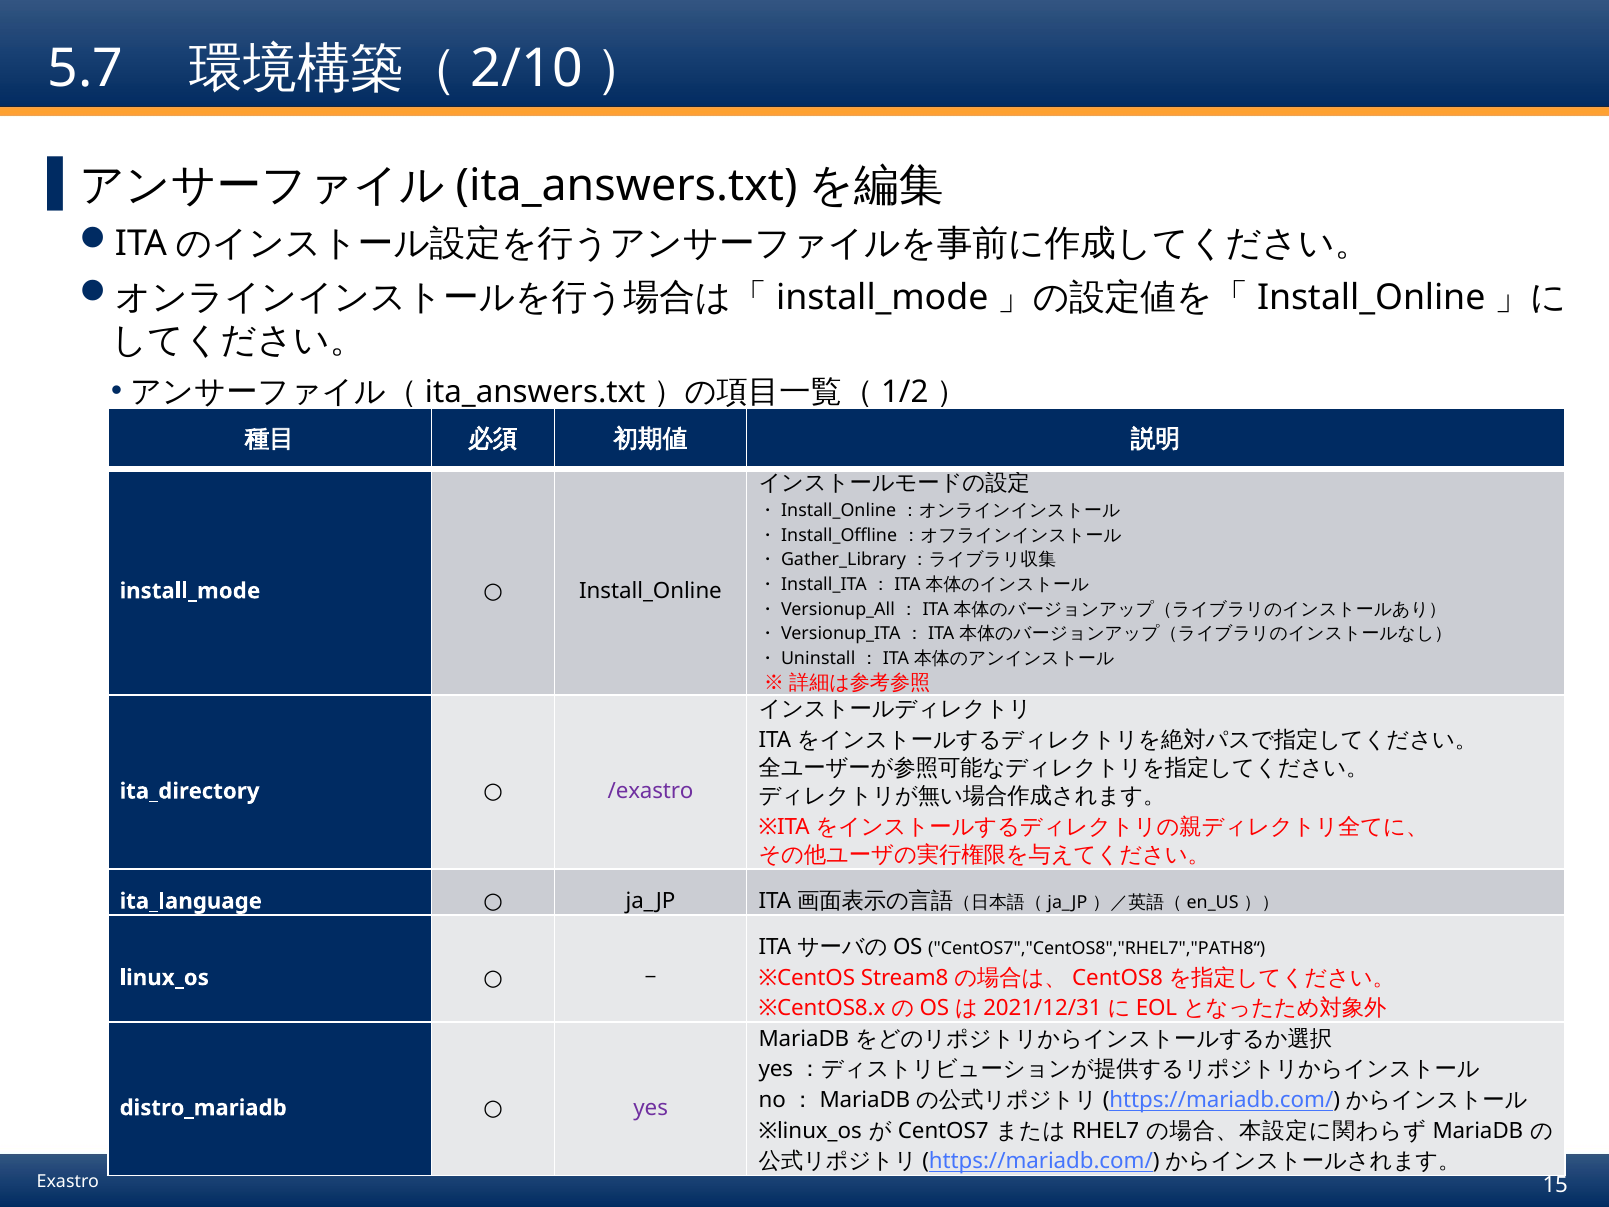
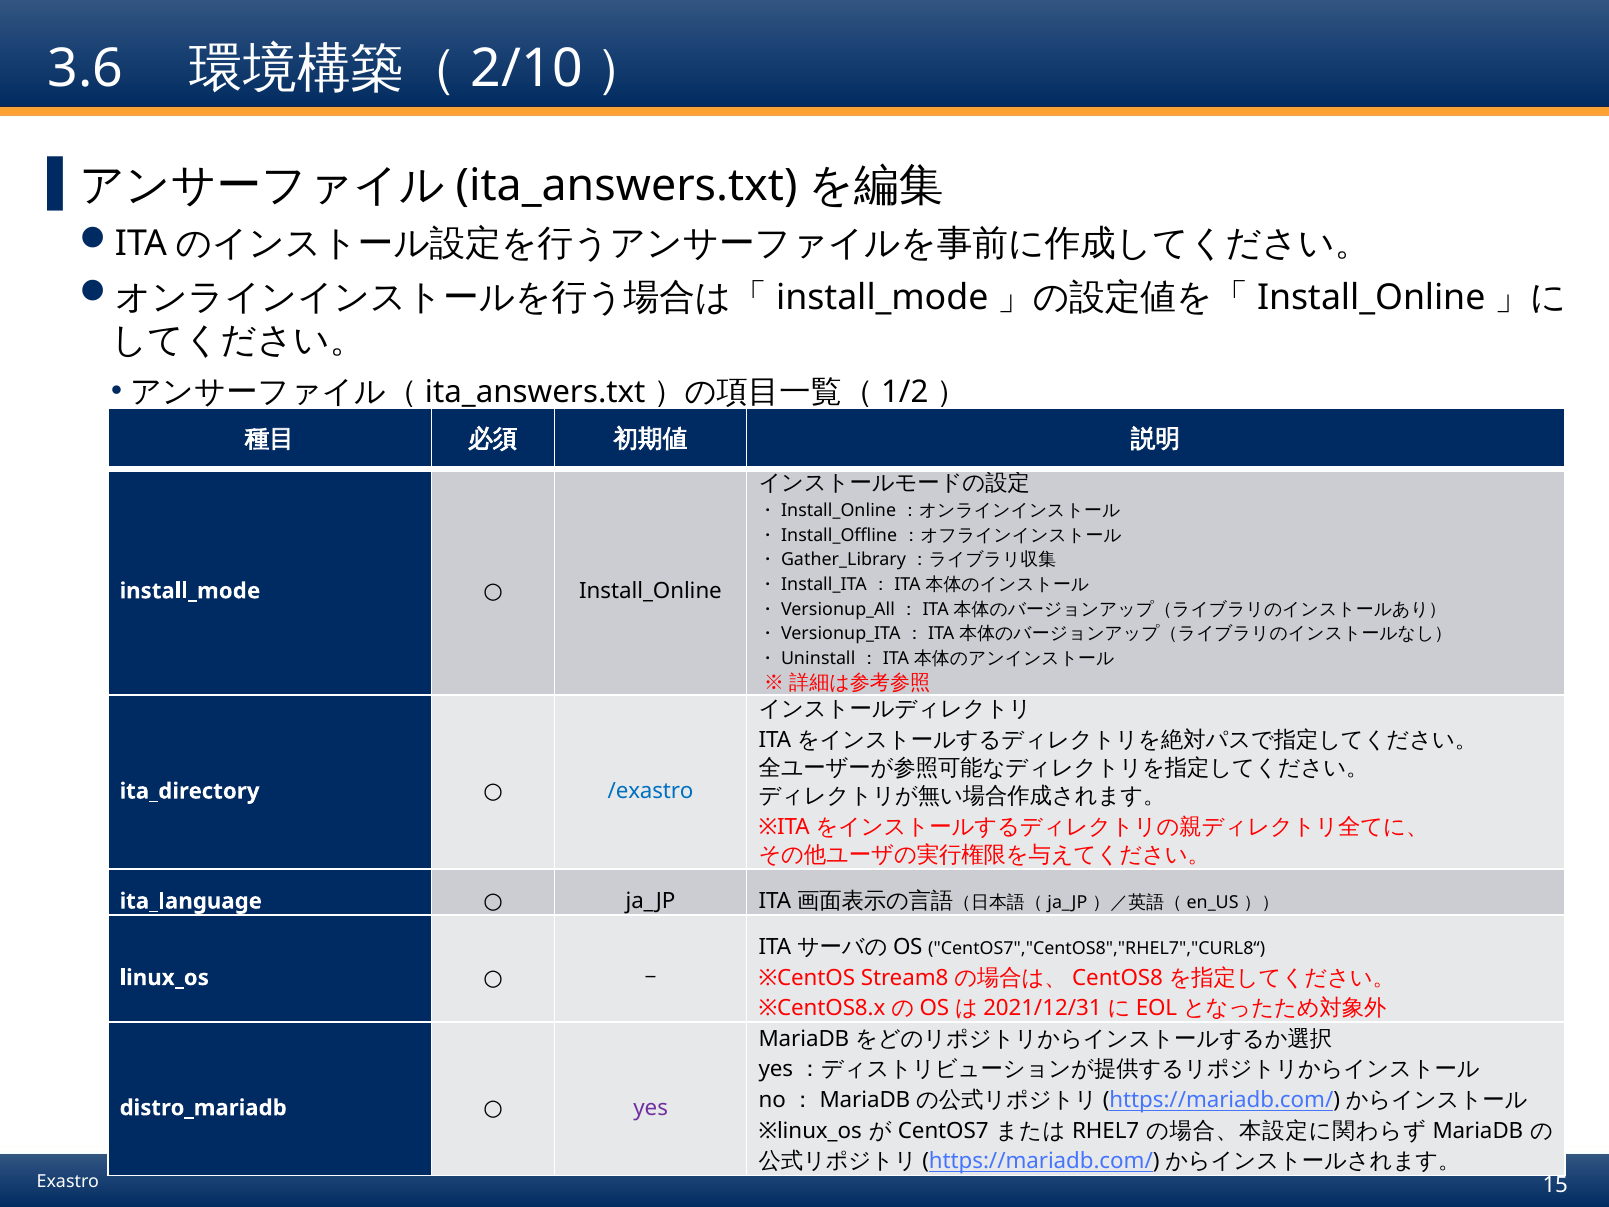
5.7: 5.7 -> 3.6 (86, 68)
/exastro colour: purple -> blue (651, 791)
CentOS7","CentOS8","RHEL7","PATH8“: CentOS7","CentOS8","RHEL7","PATH8“ -> CentOS7","CentOS8","RHEL7","CURL8“ (1097, 948)
